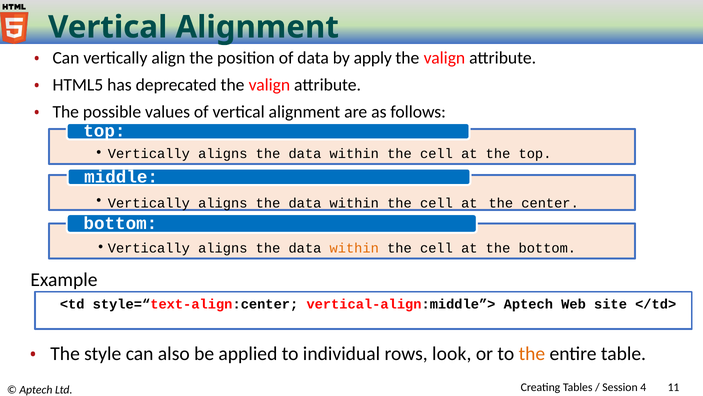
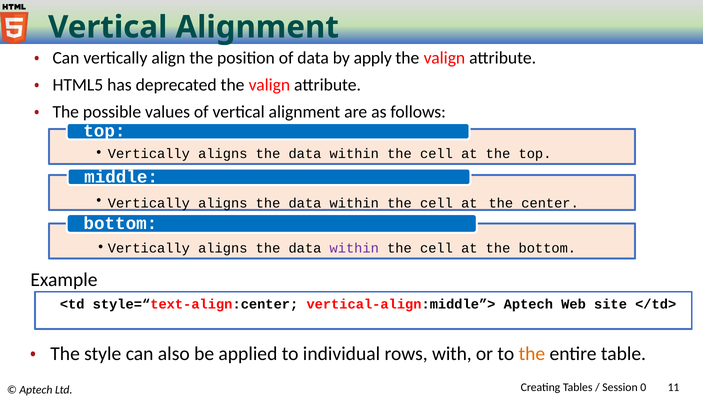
within colour: orange -> purple (354, 248)
look: look -> with (452, 353)
4: 4 -> 0 (643, 387)
